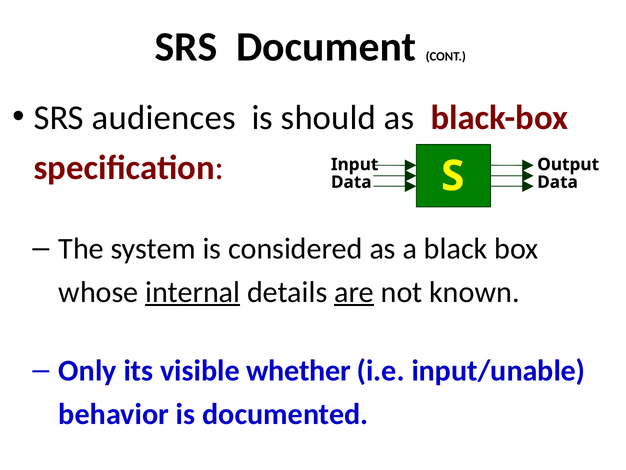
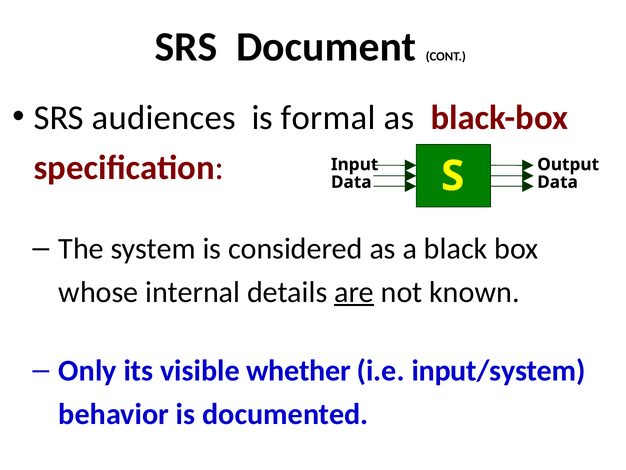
should: should -> formal (328, 117)
internal underline: present -> none (193, 292)
input/unable: input/unable -> input/system (499, 370)
